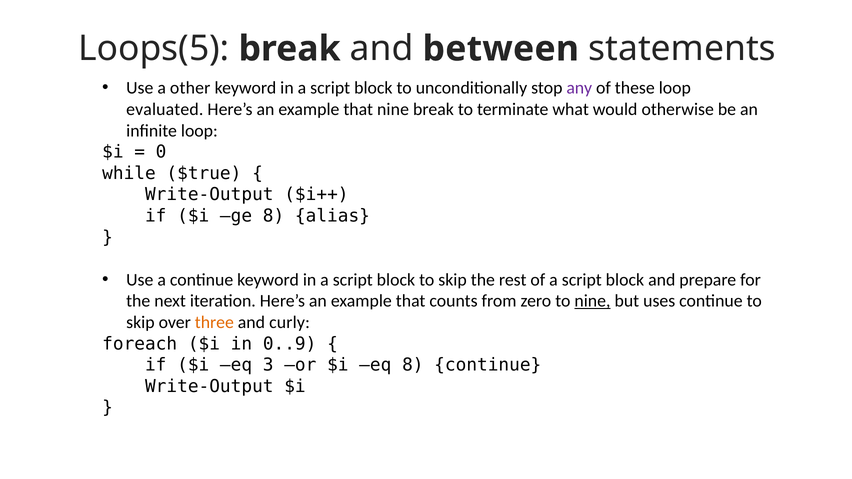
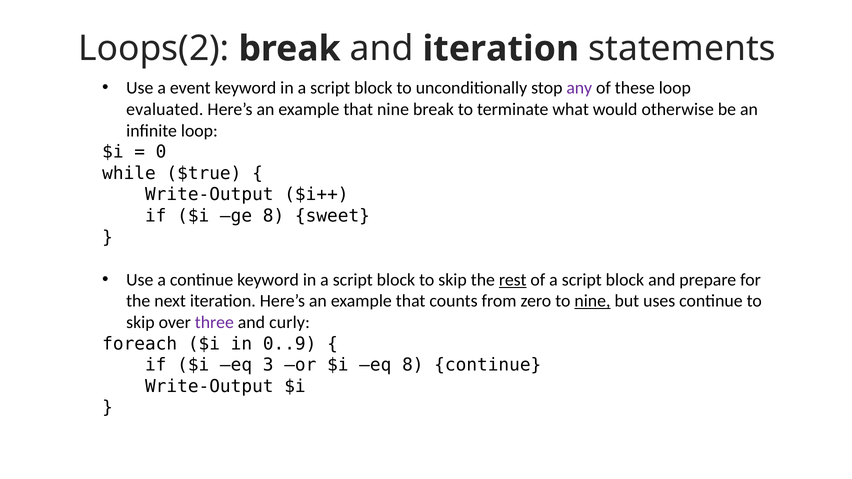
Loops(5: Loops(5 -> Loops(2 (154, 49)
and between: between -> iteration (501, 49)
other: other -> event (190, 88)
alias: alias -> sweet (332, 216)
rest underline: none -> present (513, 280)
three colour: orange -> purple (214, 323)
